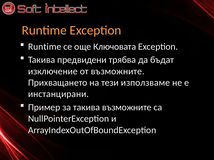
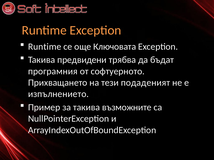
изключение: изключение -> програмния (53, 71)
от възможните: възможните -> софтуерното (118, 71)
използваме: използваме -> подаденият (145, 83)
инстанцирани: инстанцирани -> изпълнението (58, 94)
